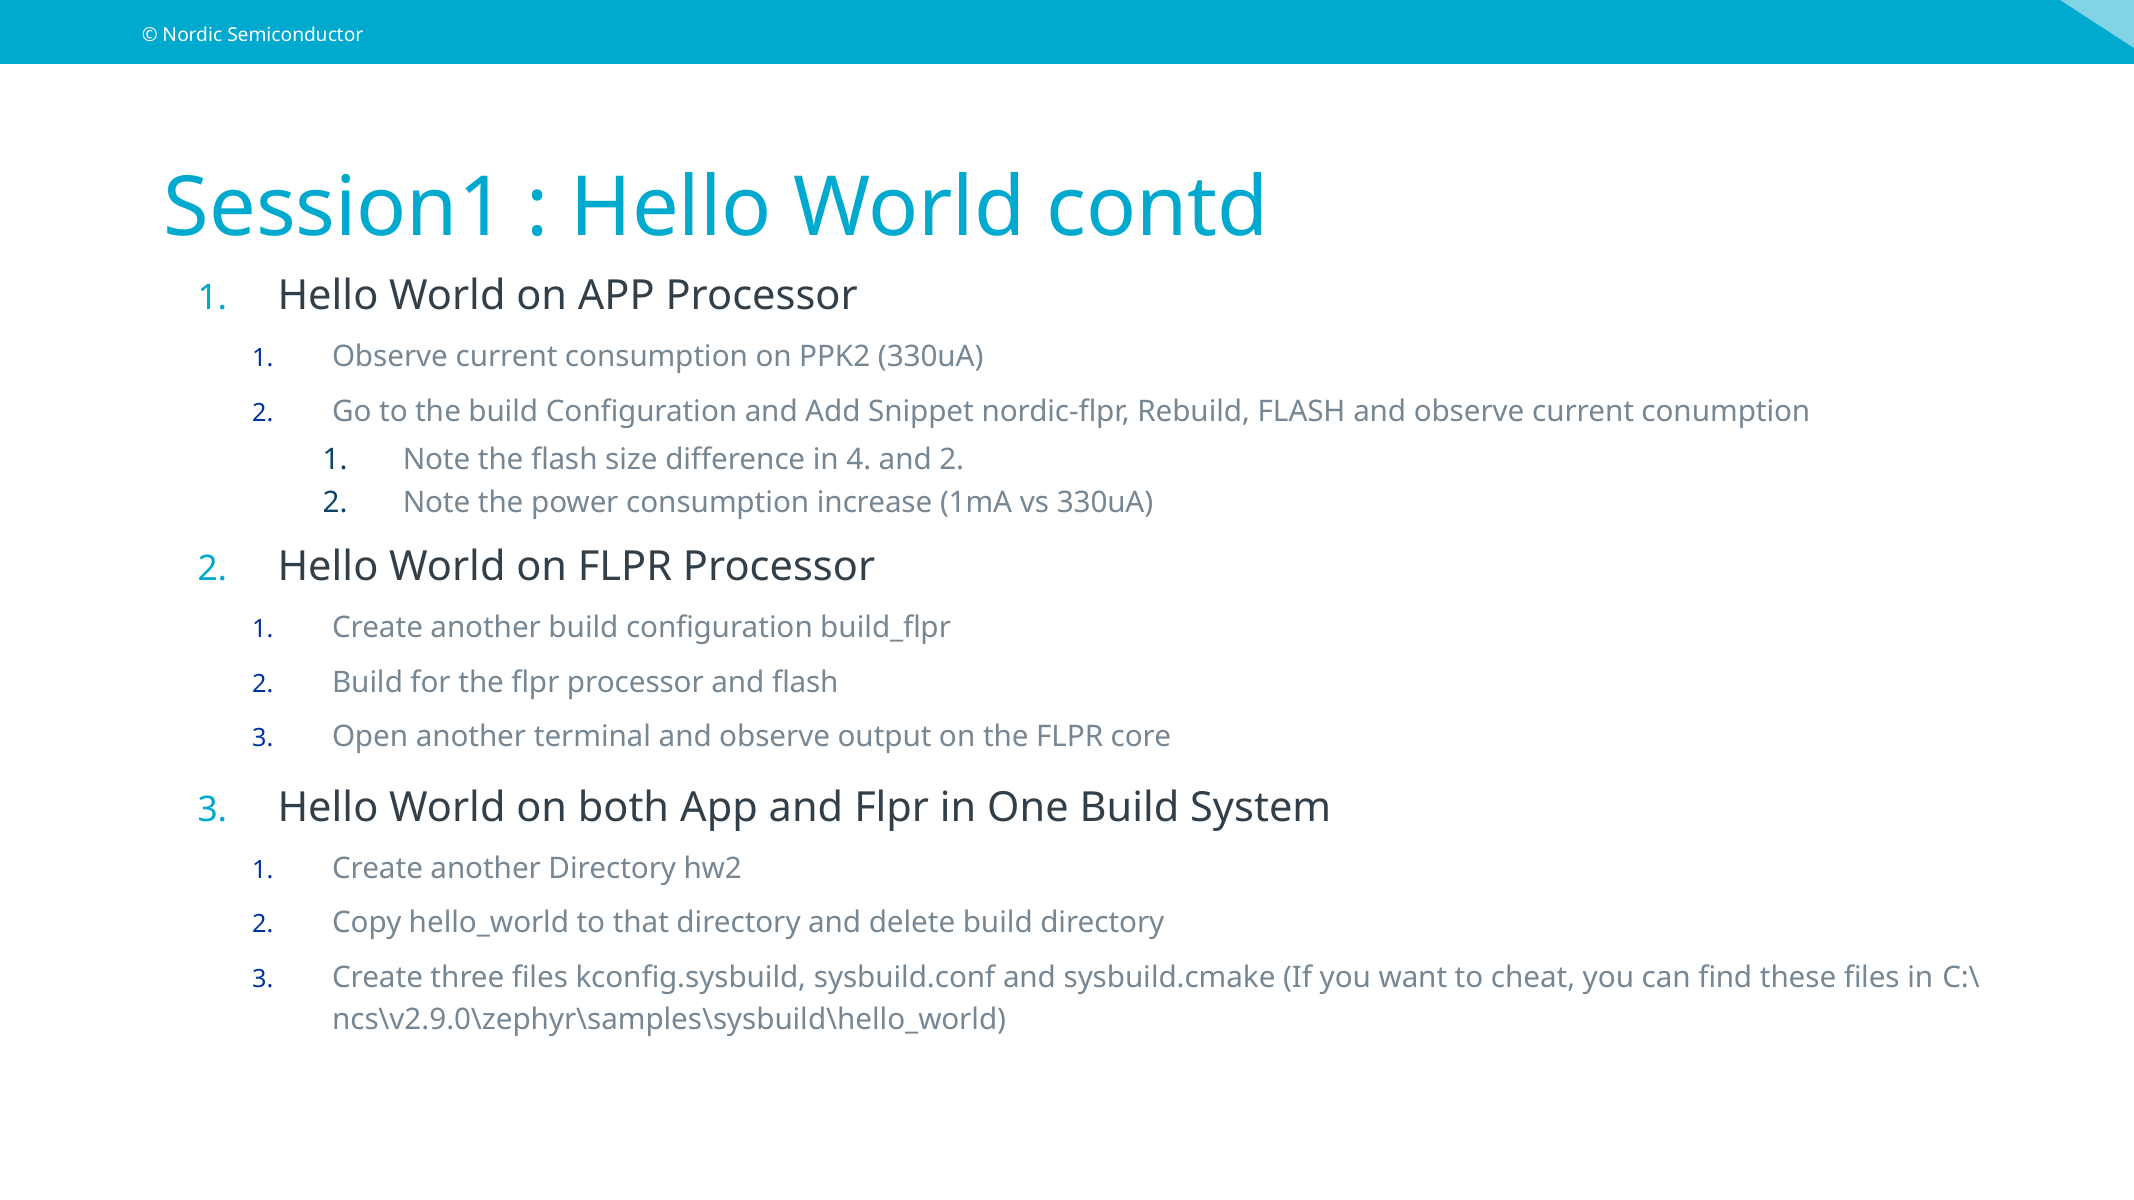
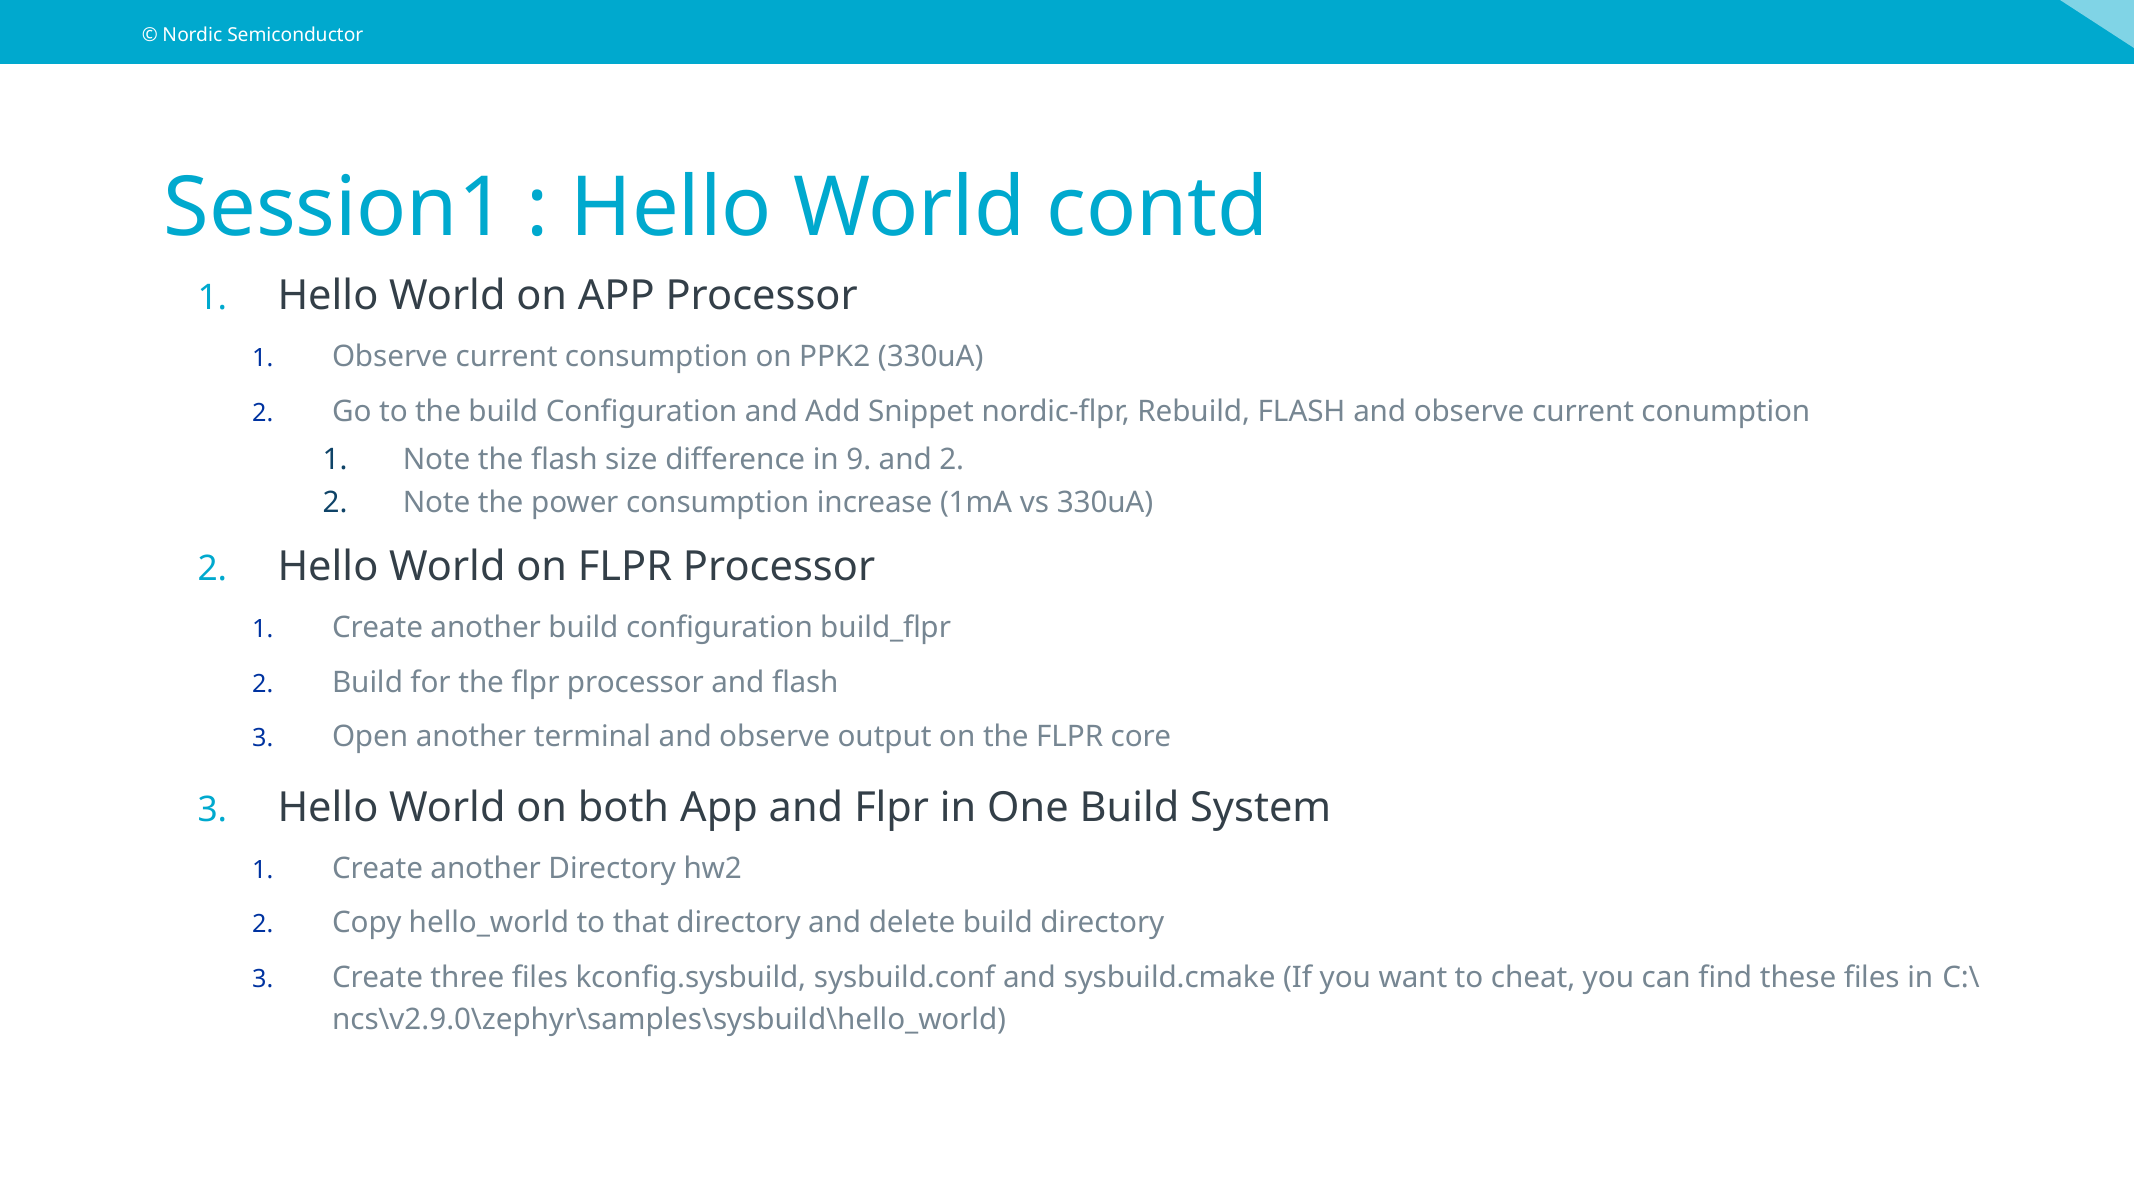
4: 4 -> 9 (859, 460)
